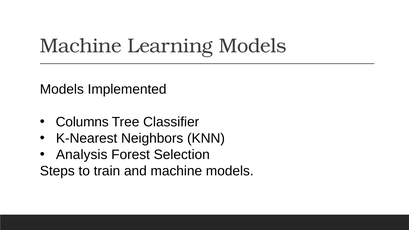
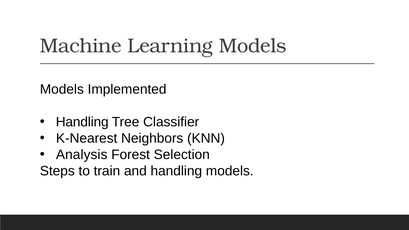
Columns: Columns -> Handling (82, 122)
and machine: machine -> handling (176, 171)
